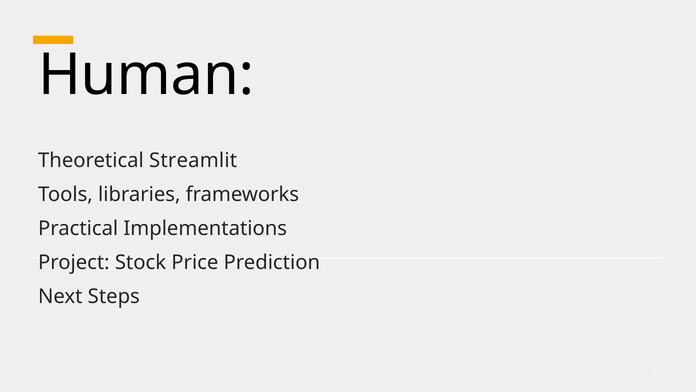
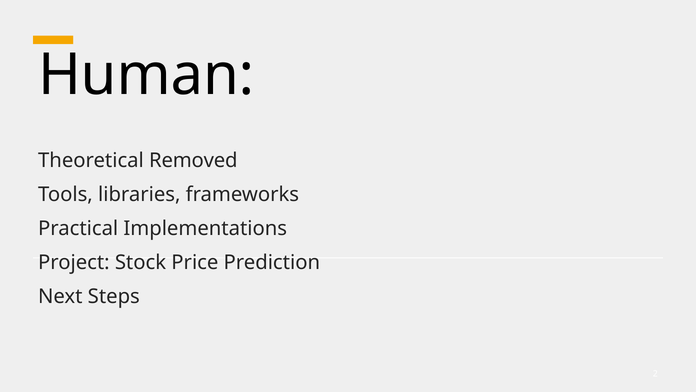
Streamlit: Streamlit -> Removed (193, 160)
